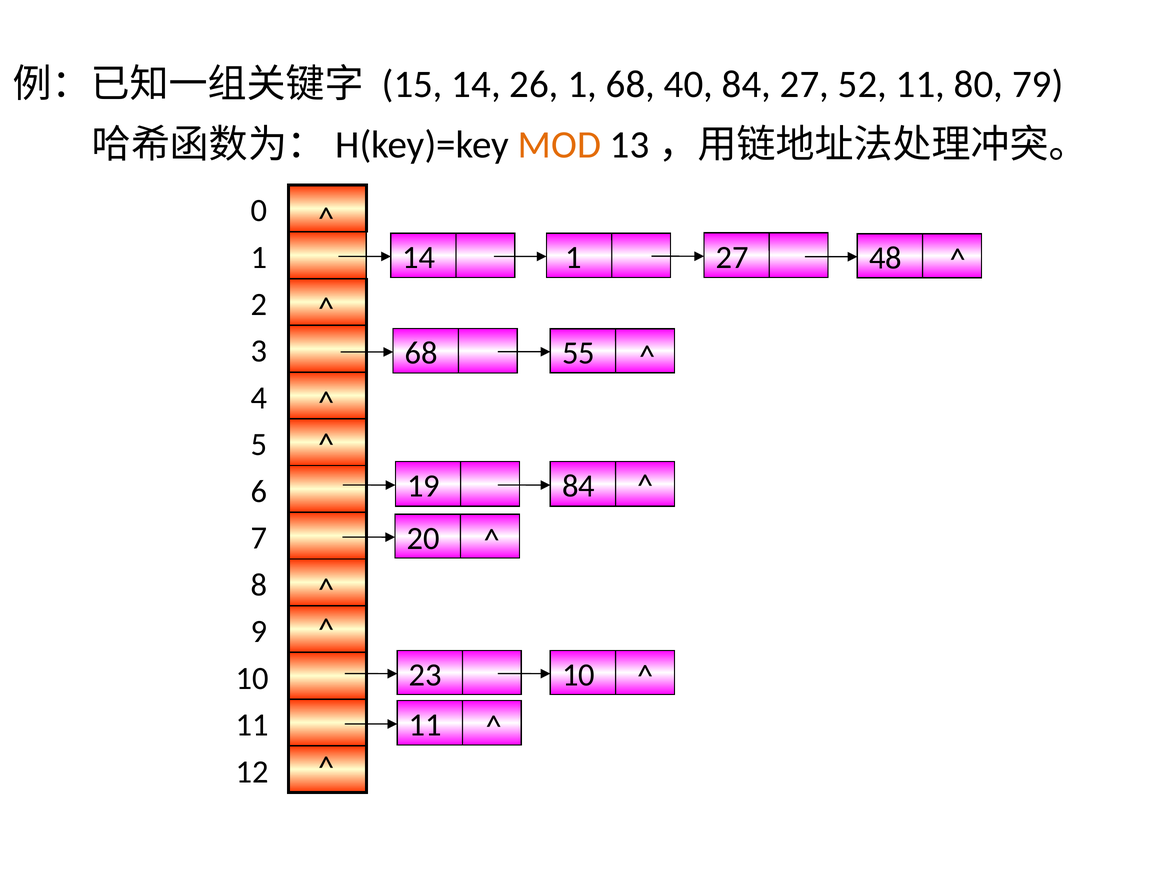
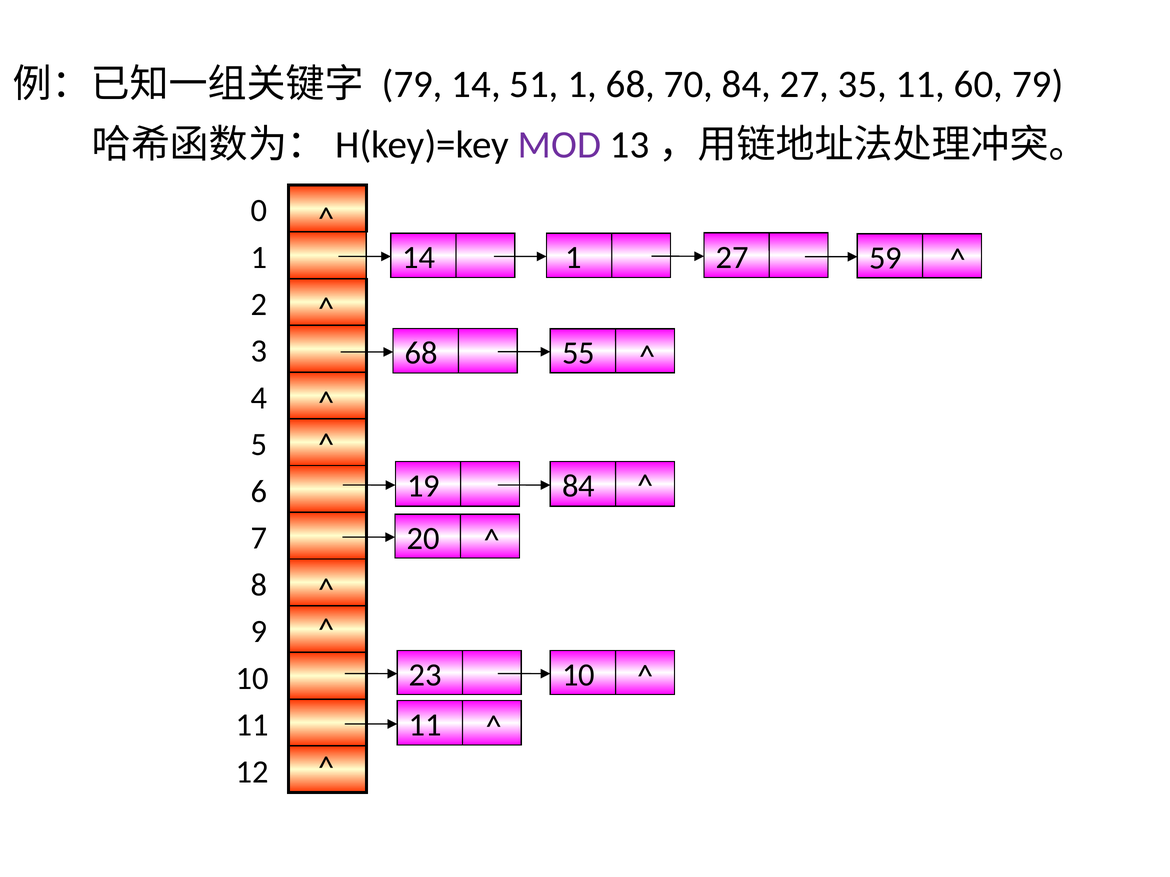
15: 15 -> 79 (412, 84)
26: 26 -> 51 (534, 84)
40: 40 -> 70 (688, 84)
52: 52 -> 35 (863, 84)
80: 80 -> 60 (979, 84)
MOD colour: orange -> purple (559, 145)
48: 48 -> 59 (885, 258)
